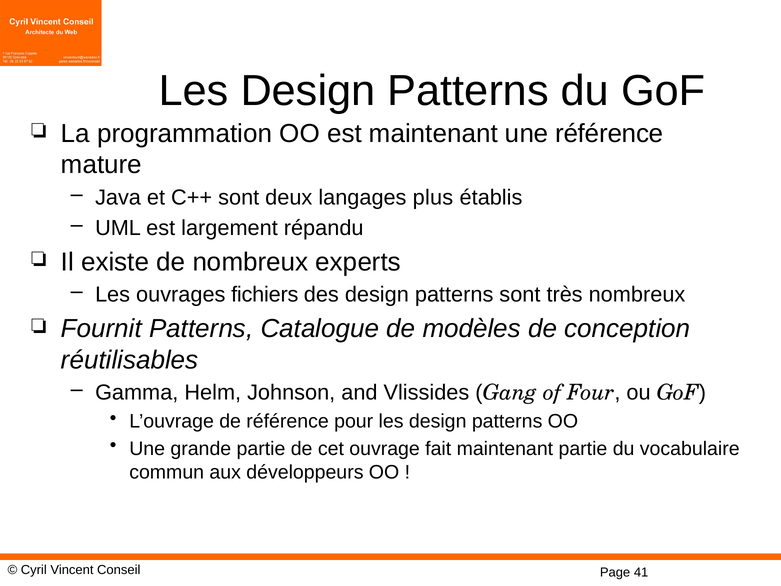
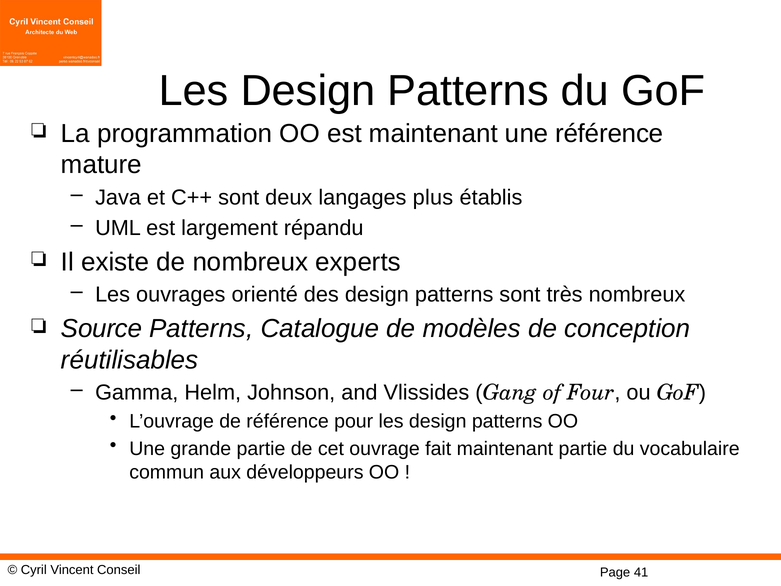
fichiers: fichiers -> orienté (265, 295)
Fournit: Fournit -> Source (102, 329)
